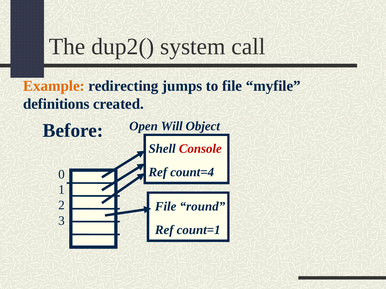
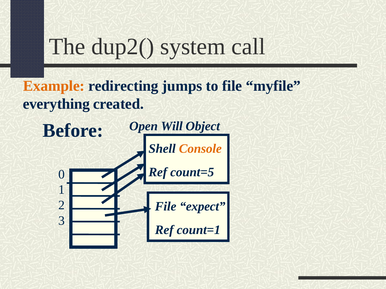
definitions: definitions -> everything (56, 104)
Console colour: red -> orange (200, 149)
count=4: count=4 -> count=5 (192, 172)
round: round -> expect (202, 207)
